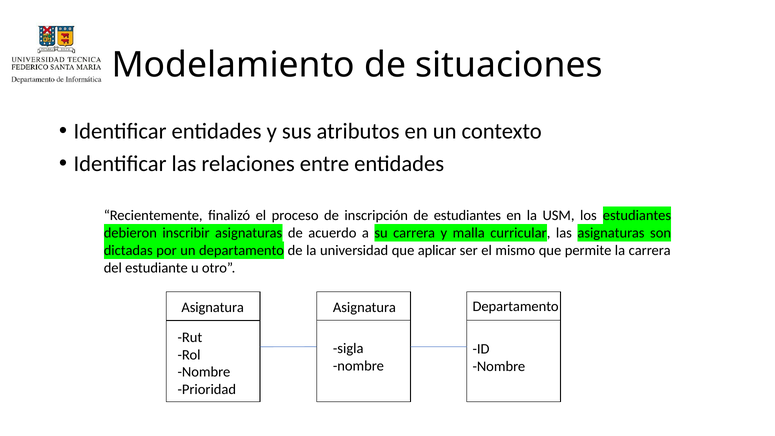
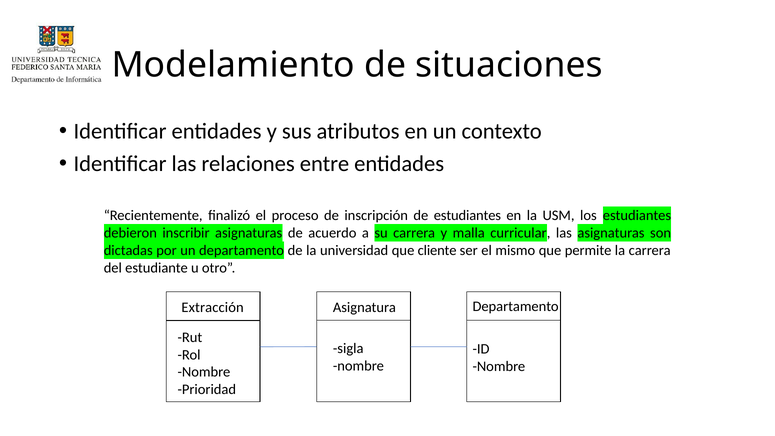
aplicar: aplicar -> cliente (437, 250)
Asignatura: Asignatura -> Extracción (213, 307)
